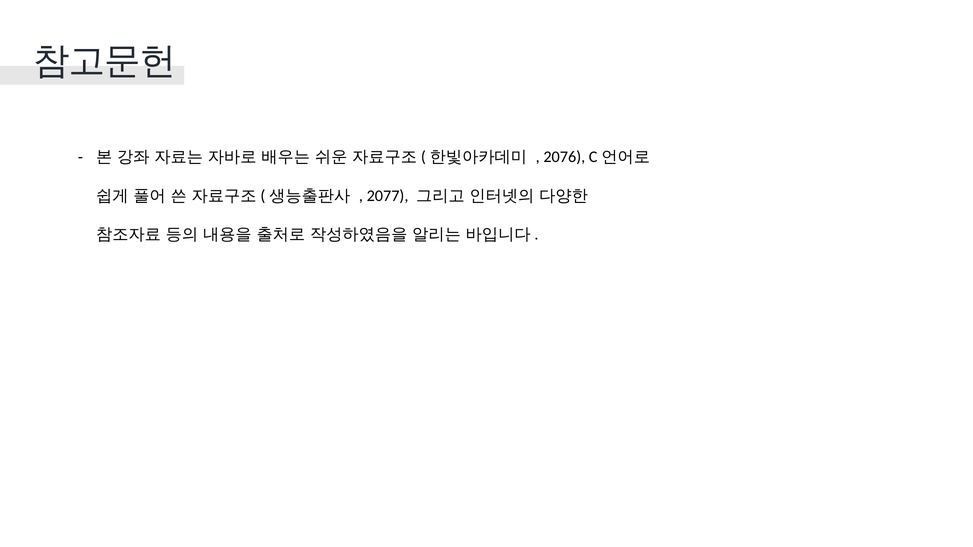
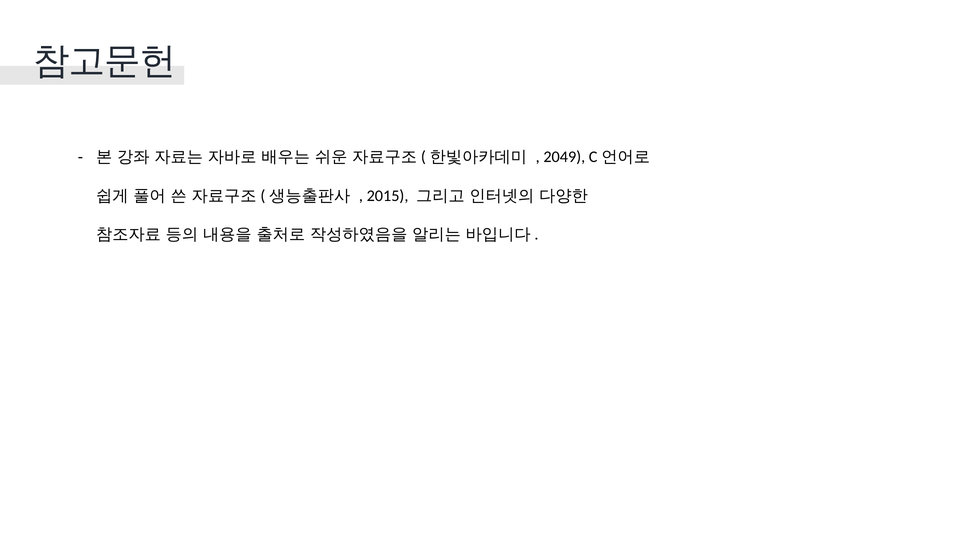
2076: 2076 -> 2049 (564, 157)
2077: 2077 -> 2015 (388, 196)
